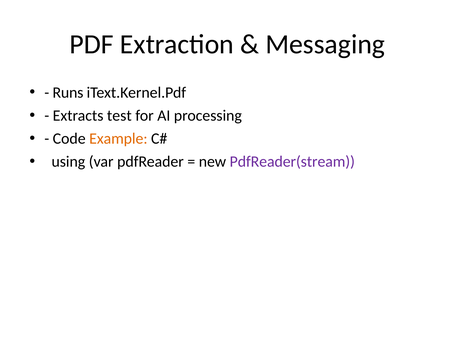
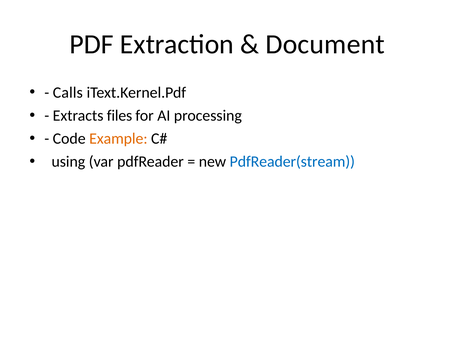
Messaging: Messaging -> Document (325, 44)
Runs: Runs -> Calls (68, 92)
test: test -> files (119, 115)
PdfReader(stream colour: purple -> blue (292, 161)
